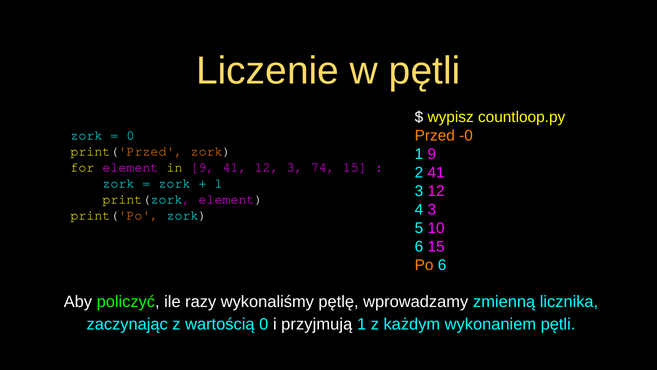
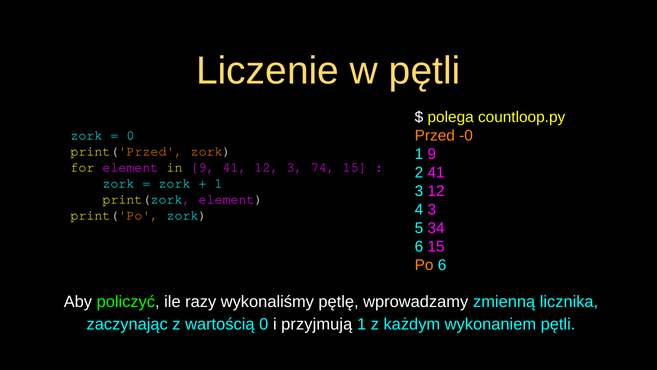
wypisz: wypisz -> polega (451, 117)
10: 10 -> 34 (436, 228)
